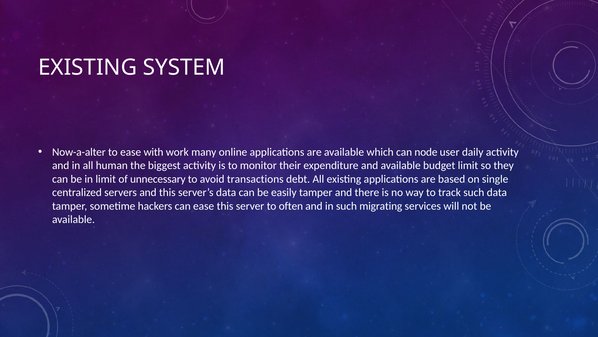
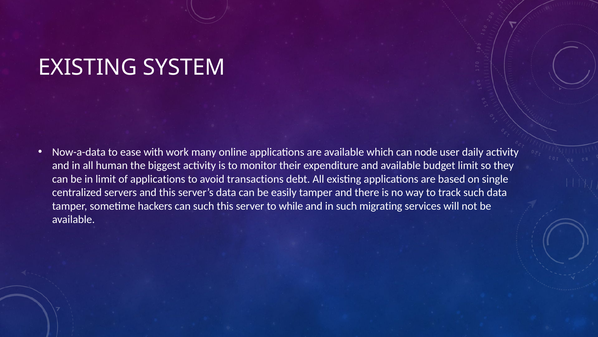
Now-a-alter: Now-a-alter -> Now-a-data (79, 152)
of unnecessary: unnecessary -> applications (158, 179)
can ease: ease -> such (204, 206)
often: often -> while (291, 206)
